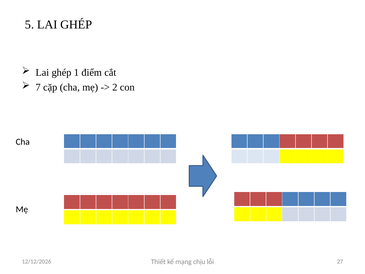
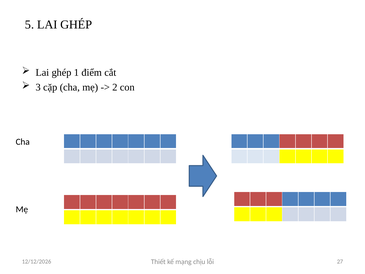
7: 7 -> 3 (38, 87)
